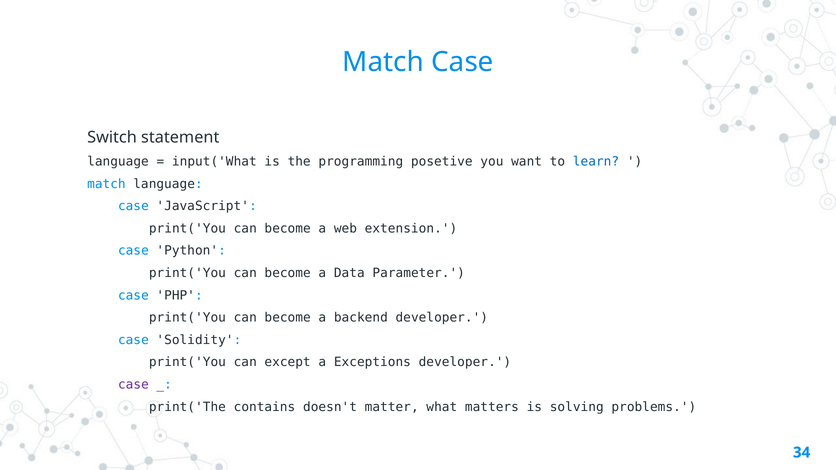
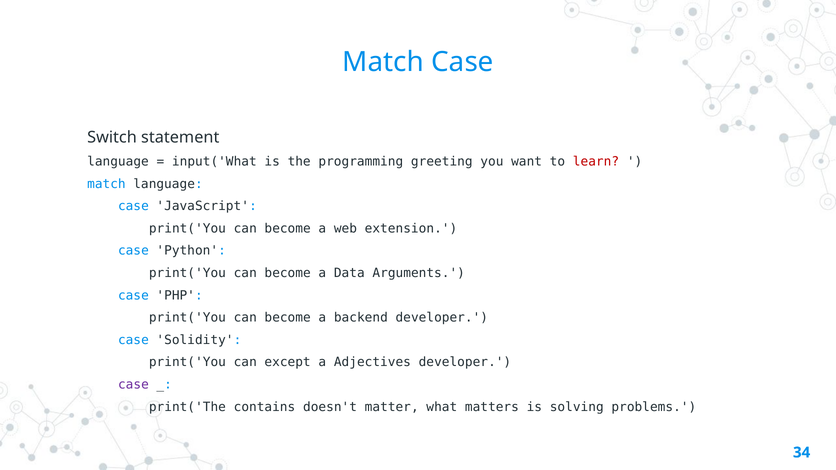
posetive: posetive -> greeting (442, 162)
learn colour: blue -> red (596, 162)
Parameter: Parameter -> Arguments (419, 273)
Exceptions: Exceptions -> Adjectives (372, 362)
